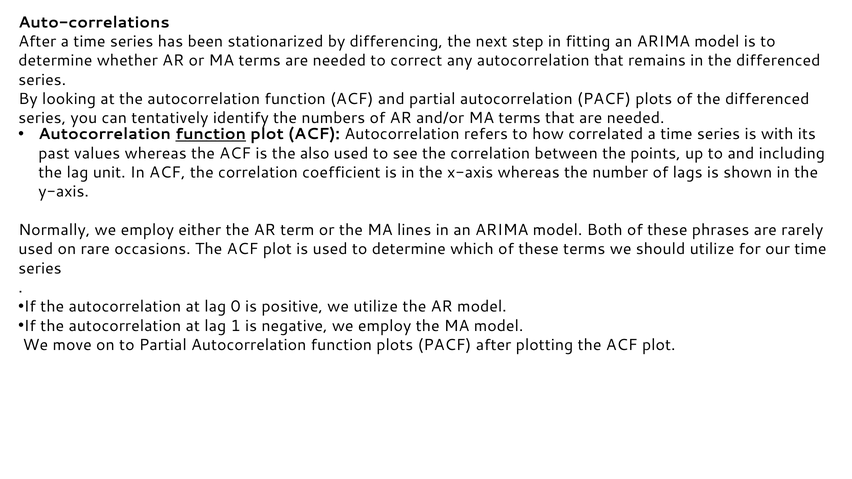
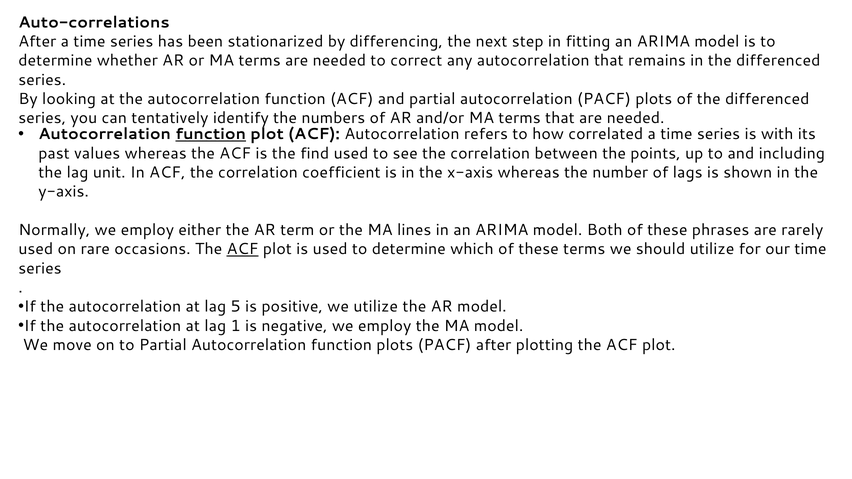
also: also -> find (315, 153)
ACF underline: none -> present (243, 249)
0: 0 -> 5 (236, 307)
